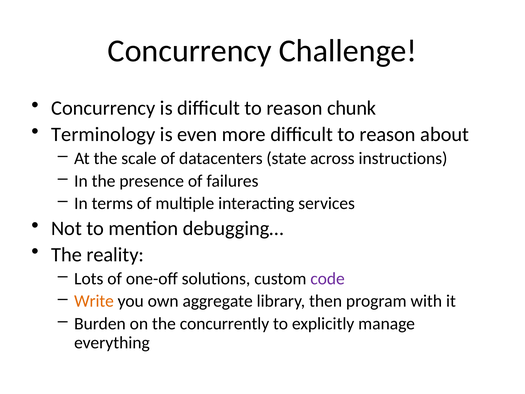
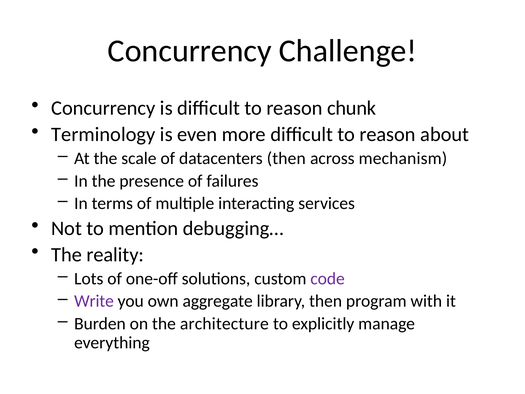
datacenters state: state -> then (286, 158)
instructions: instructions -> mechanism (403, 158)
Write colour: orange -> purple (94, 301)
concurrently: concurrently -> architecture (224, 324)
